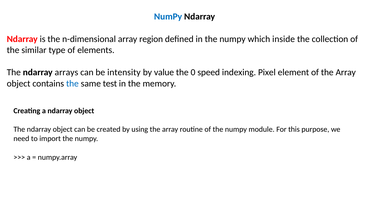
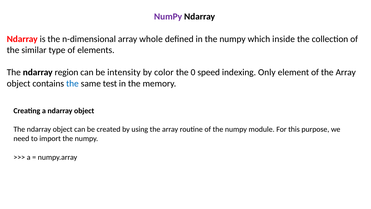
NumPy colour: blue -> purple (168, 17)
region: region -> whole (151, 39)
arrays: arrays -> region (67, 72)
value: value -> color (164, 72)
Pixel: Pixel -> Only (267, 72)
